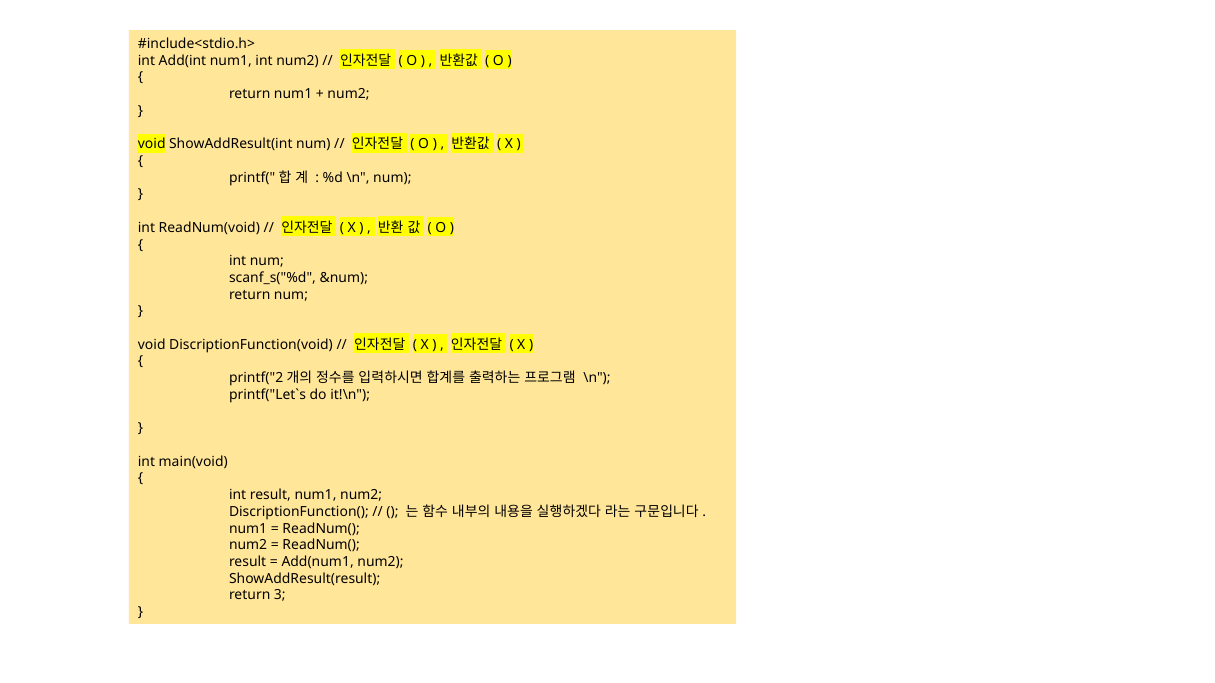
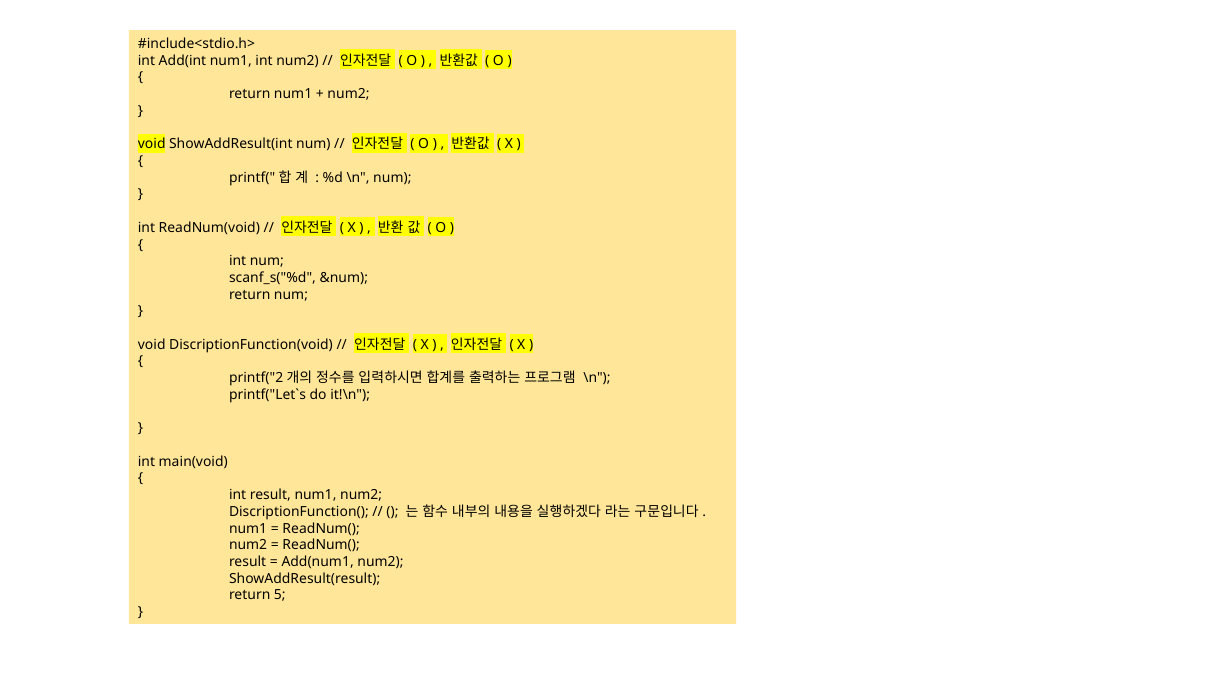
3: 3 -> 5 (280, 596)
